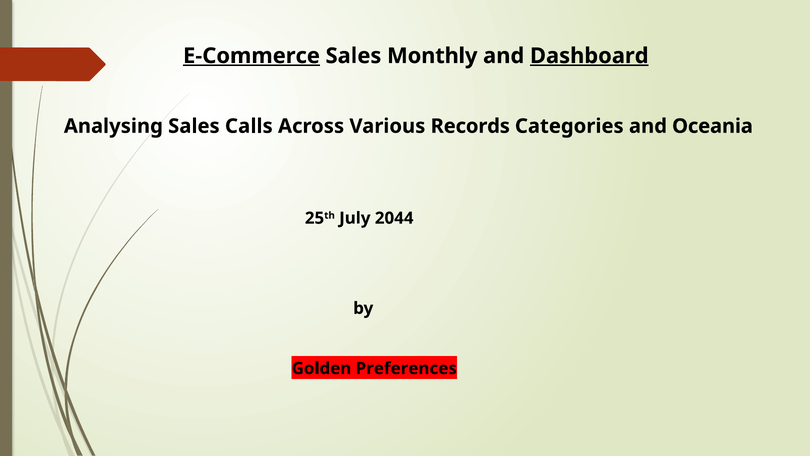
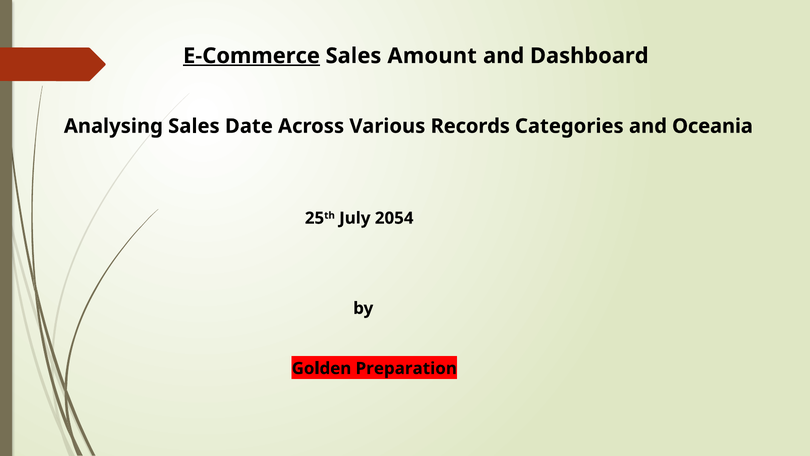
Monthly: Monthly -> Amount (432, 56)
Dashboard underline: present -> none (589, 56)
Calls: Calls -> Date (249, 126)
2044: 2044 -> 2054 (394, 218)
Preferences: Preferences -> Preparation (406, 368)
